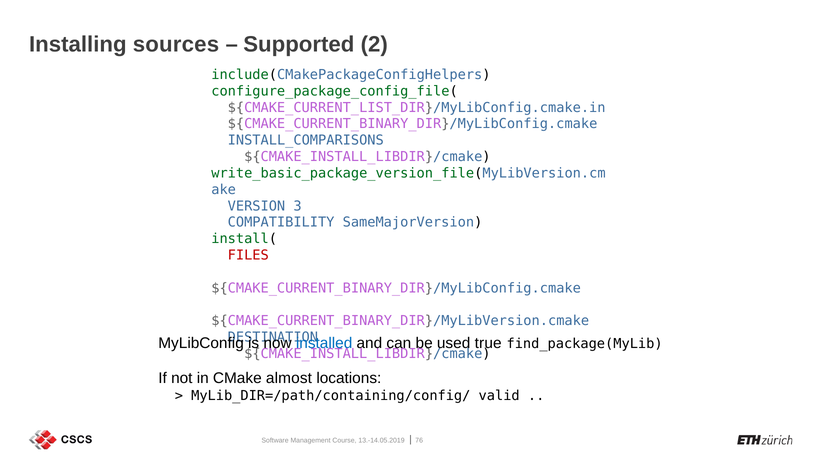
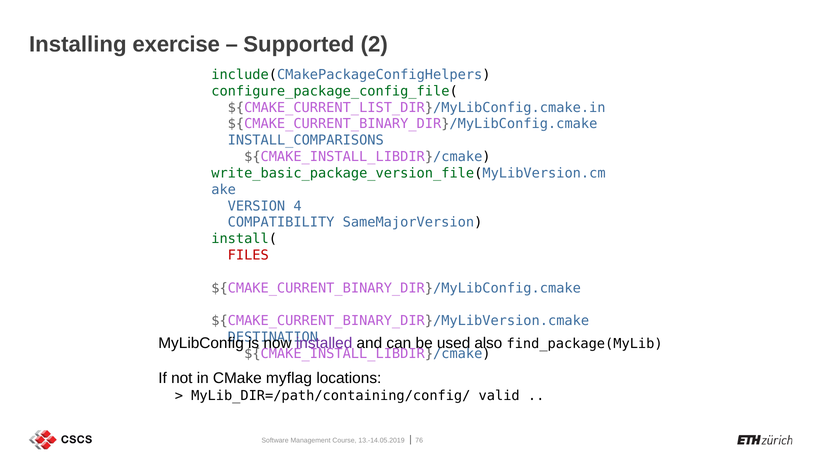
sources: sources -> exercise (176, 44)
3: 3 -> 4 (298, 206)
installed colour: blue -> purple (324, 343)
true: true -> also (488, 343)
almost: almost -> myflag (289, 378)
